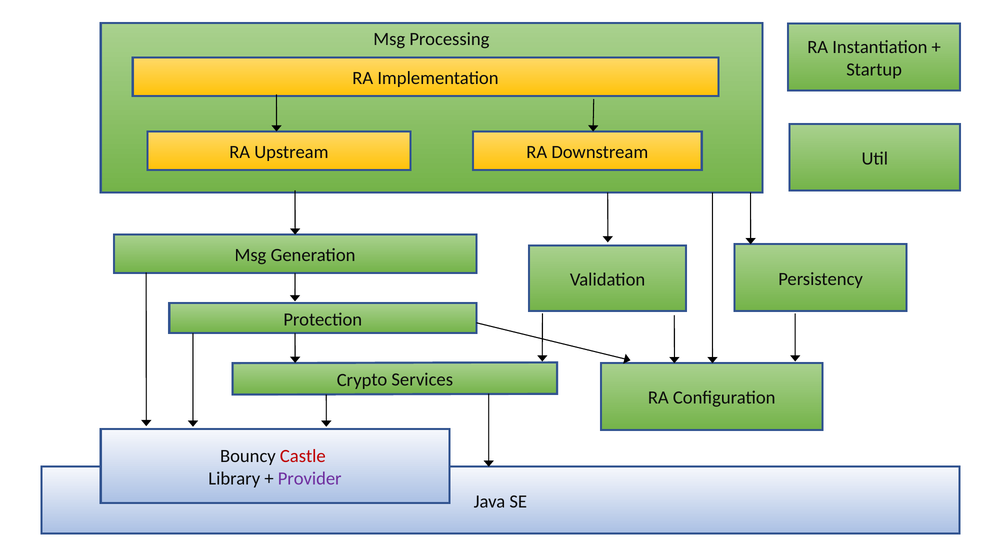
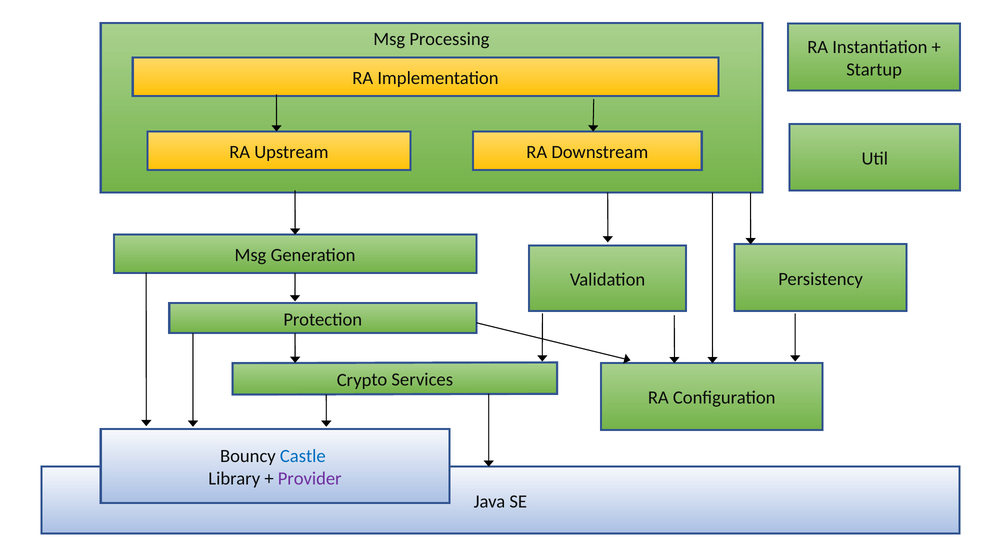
Castle colour: red -> blue (303, 456)
